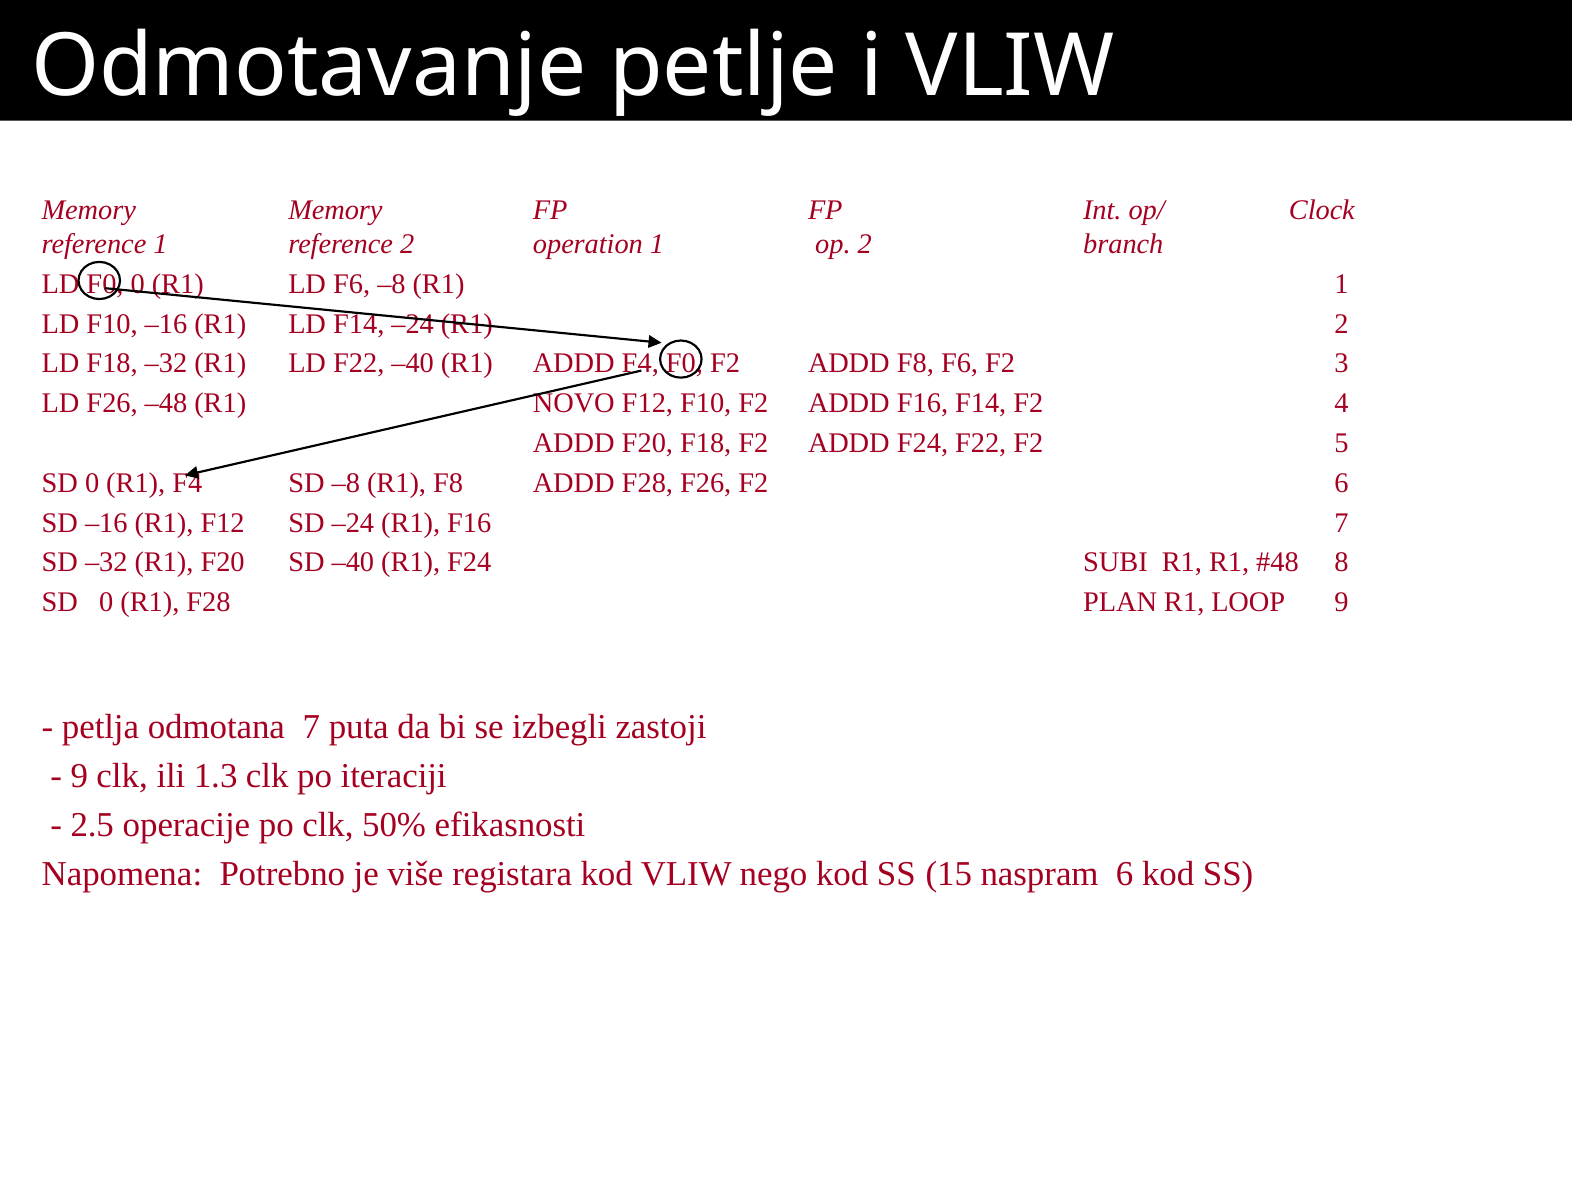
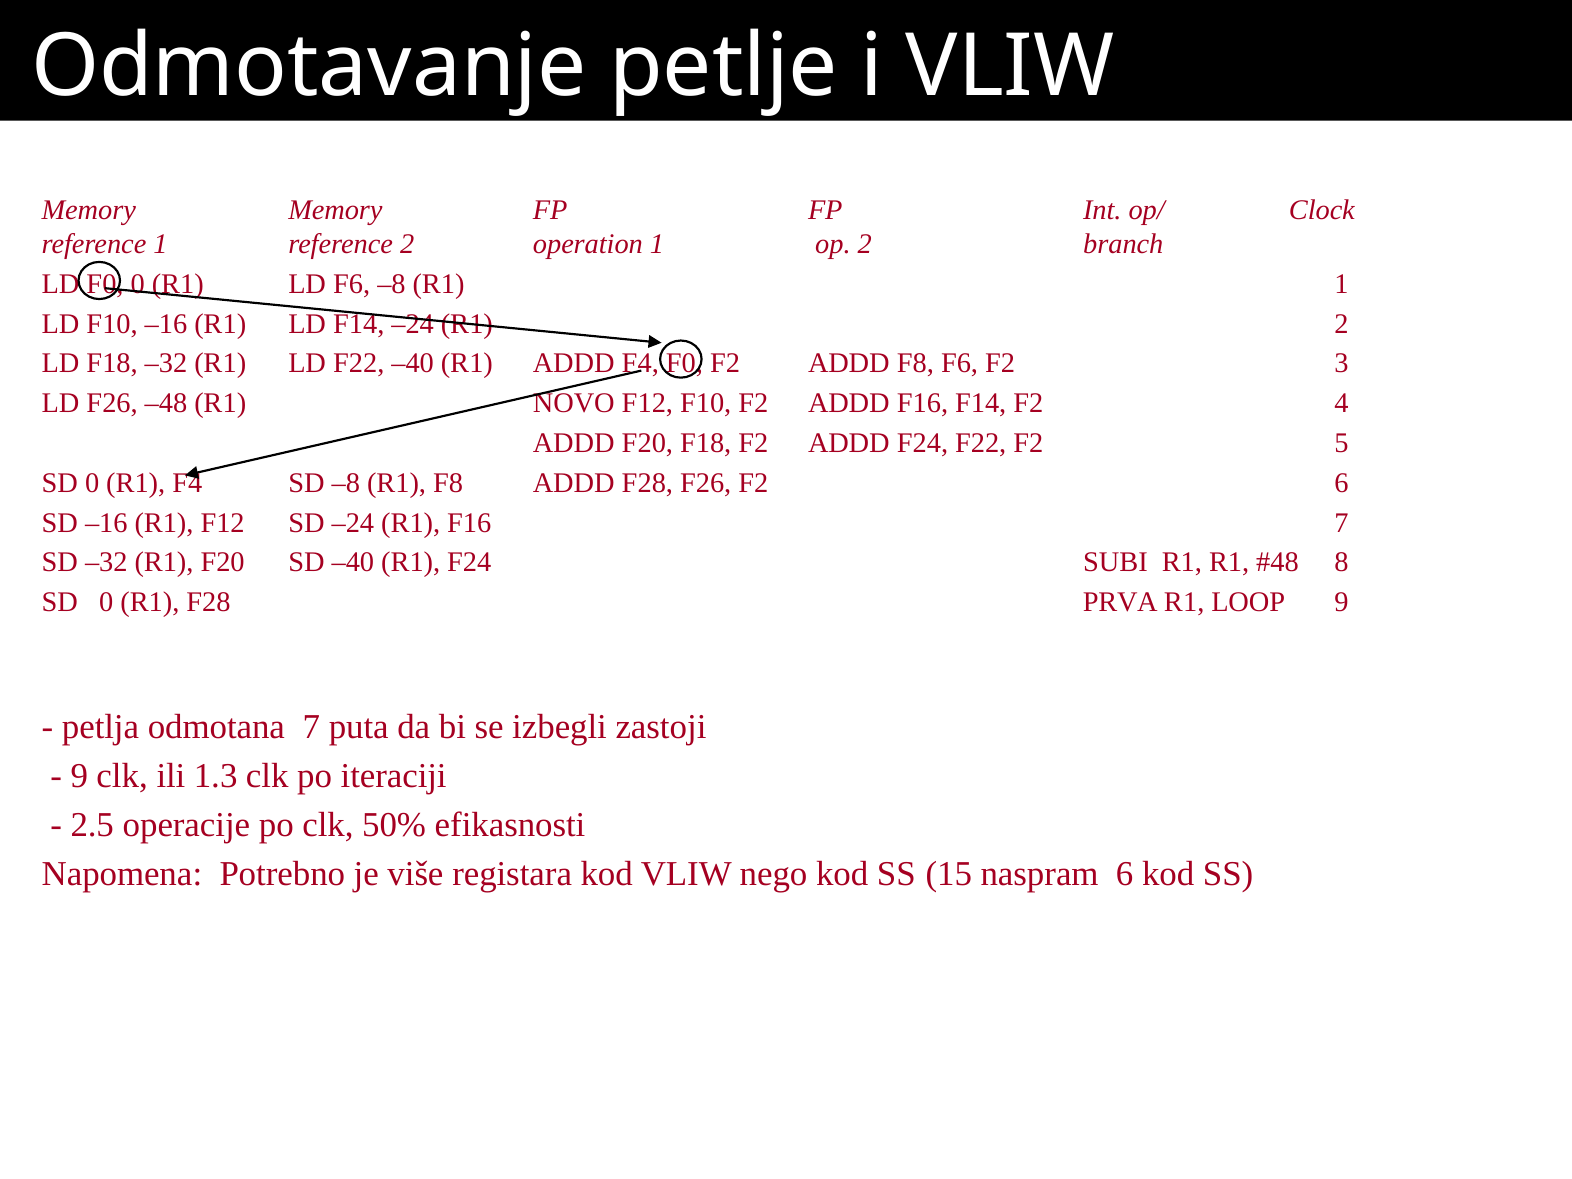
PLAN: PLAN -> PRVA (1120, 602)
